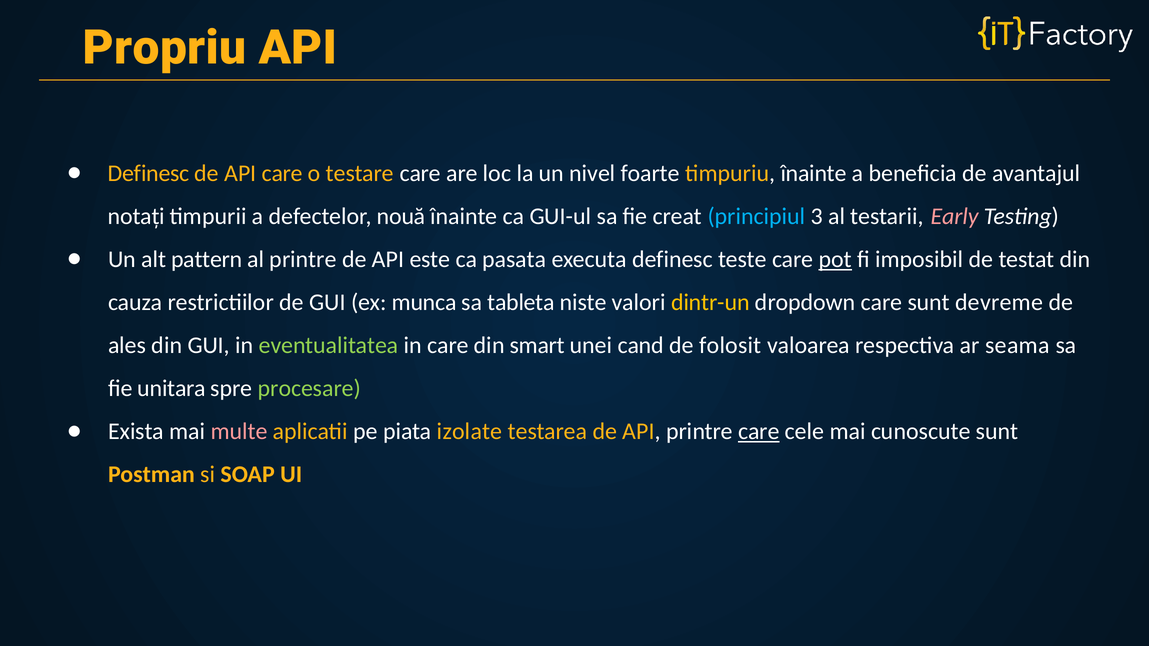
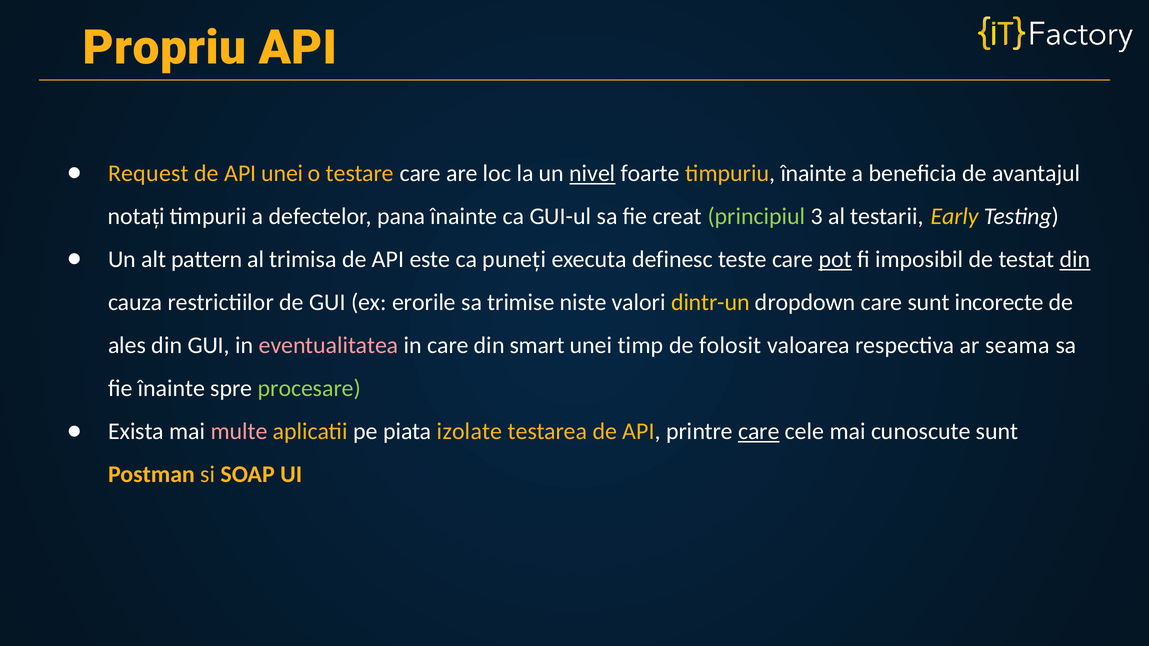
Definesc: Definesc -> Request (148, 173)
API care: care -> unei (282, 173)
nivel underline: none -> present (592, 173)
nouă: nouă -> pana (401, 216)
principiul colour: light blue -> light green (756, 216)
Early colour: pink -> yellow (955, 216)
al printre: printre -> trimisa (303, 259)
pasata: pasata -> puneți (514, 259)
din underline: none -> present (1075, 259)
munca: munca -> erorile (424, 303)
tableta: tableta -> trimise (521, 303)
devreme: devreme -> incorecte (999, 303)
eventualitatea colour: light green -> pink (329, 346)
cand: cand -> timp (641, 346)
fie unitara: unitara -> înainte (172, 389)
